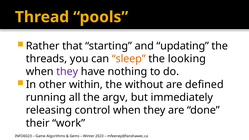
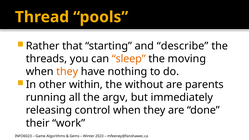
updating: updating -> describe (183, 46)
looking: looking -> moving (187, 59)
they colour: purple -> orange (67, 72)
defined: defined -> parents (204, 85)
